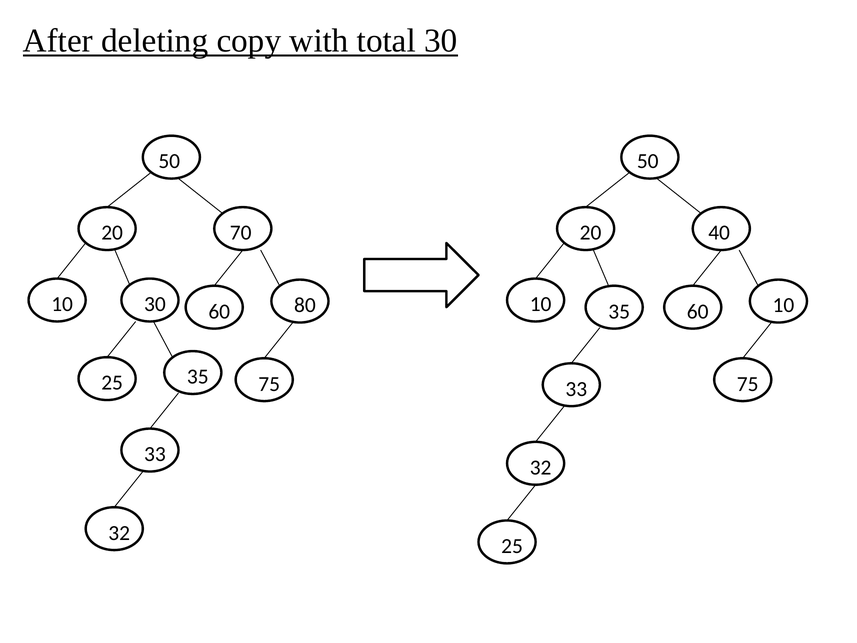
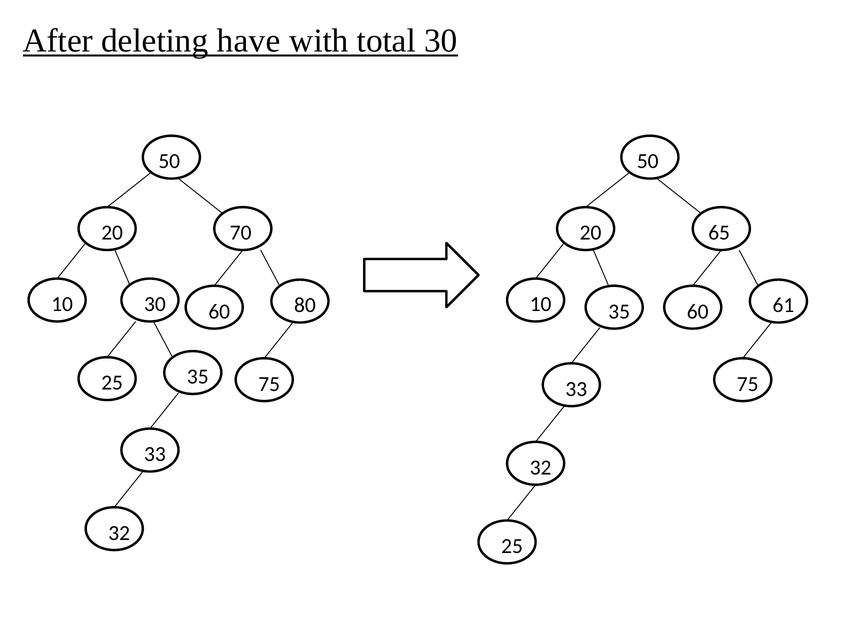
copy: copy -> have (249, 41)
40: 40 -> 65 (719, 233)
60 10: 10 -> 61 (783, 305)
